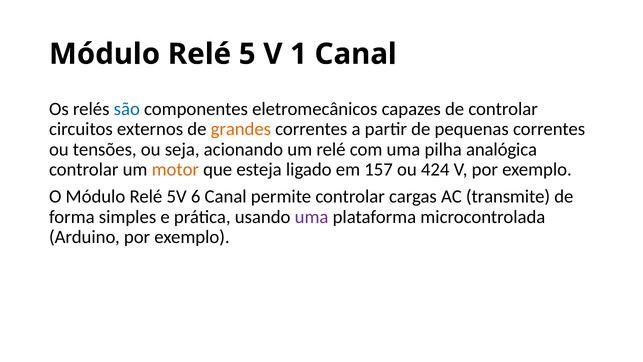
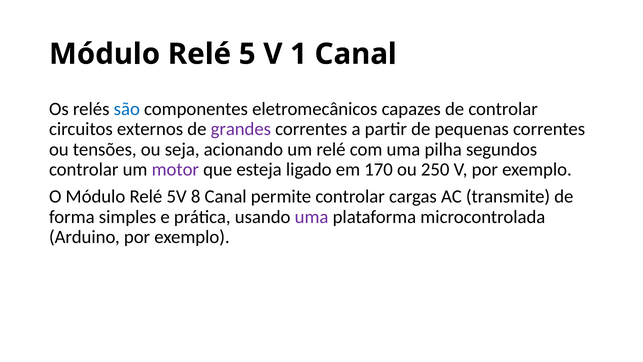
grandes colour: orange -> purple (241, 129)
analógica: analógica -> segundos (502, 149)
motor colour: orange -> purple (175, 169)
157: 157 -> 170 (379, 169)
424: 424 -> 250 (435, 169)
6: 6 -> 8 (196, 196)
